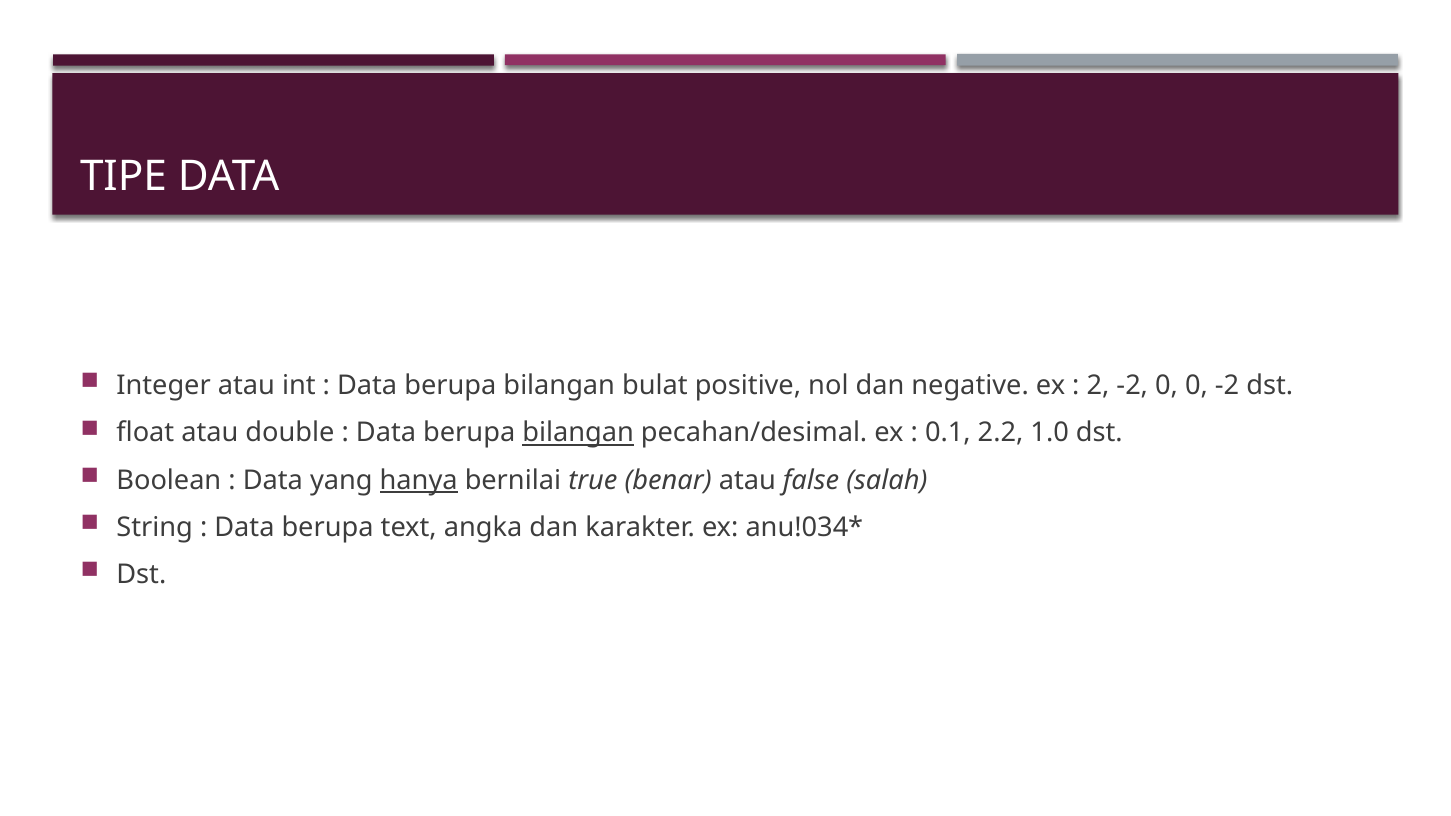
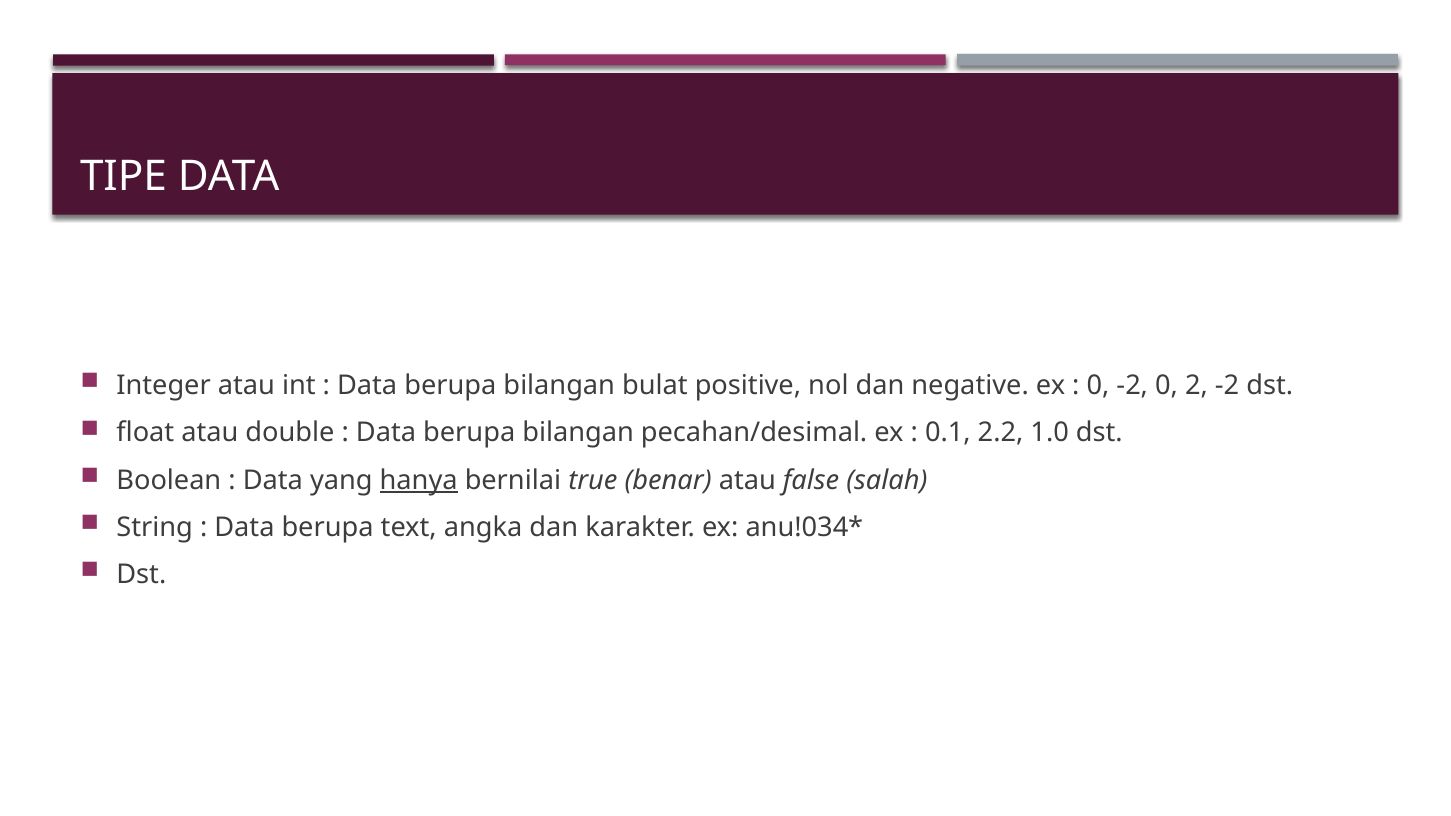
2: 2 -> 0 (1098, 386)
0 0: 0 -> 2 (1196, 386)
bilangan underline: present -> none (578, 433)
